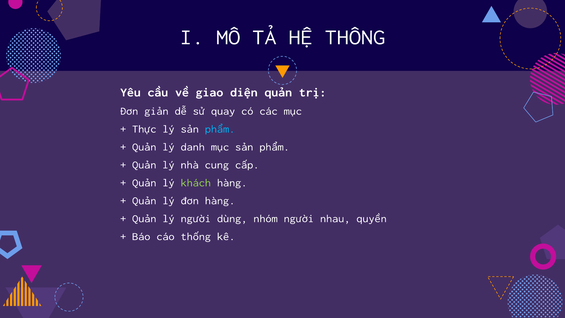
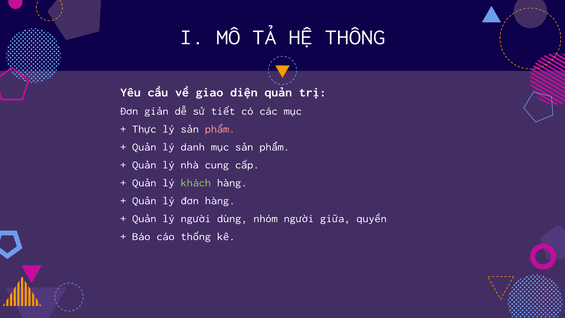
quay: quay -> tiết (223, 111)
phẩm colour: light blue -> pink (220, 129)
nhau: nhau -> giữa (335, 218)
